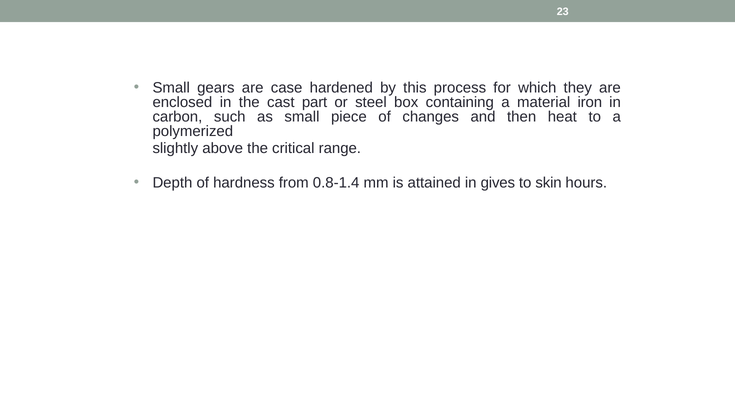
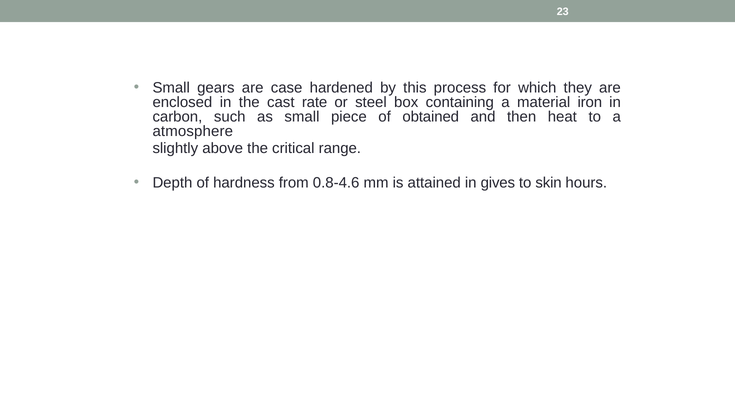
part: part -> rate (315, 102)
changes: changes -> obtained (431, 117)
polymerized: polymerized -> atmosphere (193, 131)
0.8-1.4: 0.8-1.4 -> 0.8-4.6 (336, 182)
